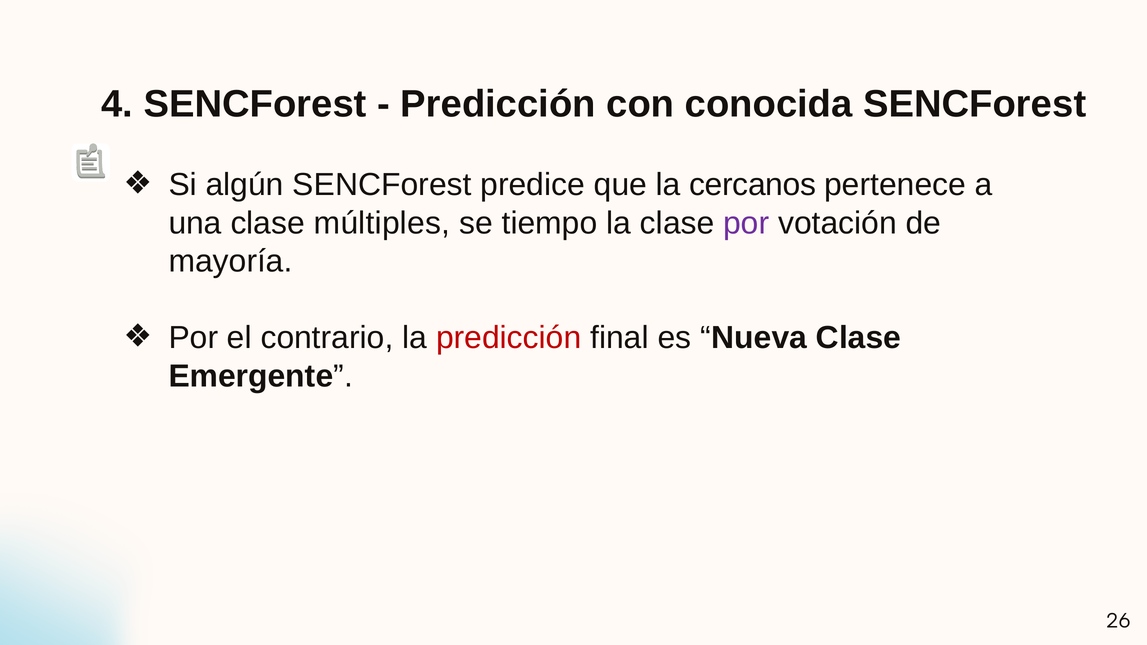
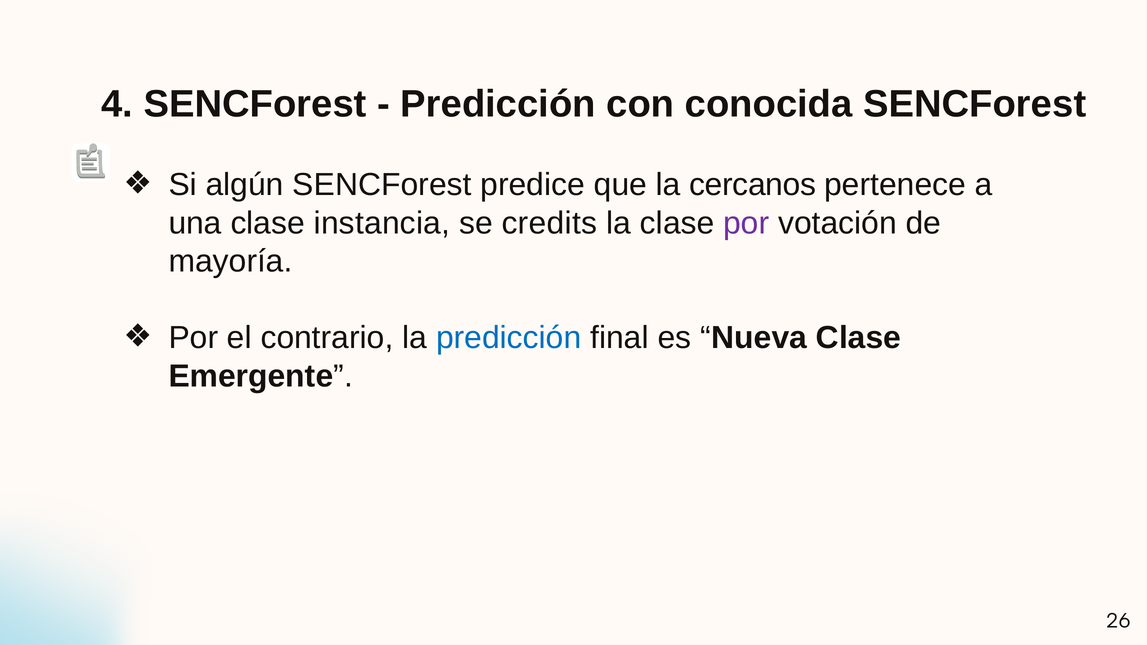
múltiples: múltiples -> instancia (382, 223)
tiempo: tiempo -> credits (549, 223)
predicción colour: red -> blue (509, 338)
